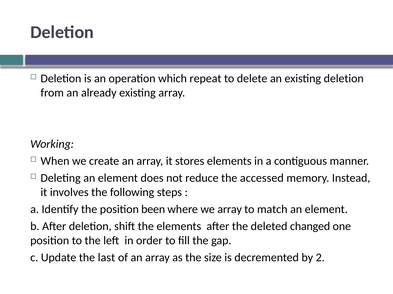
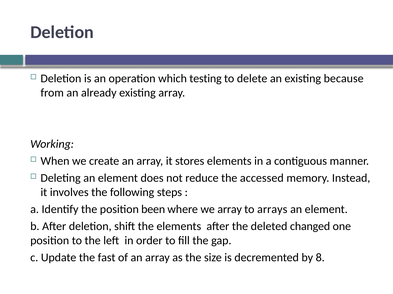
repeat: repeat -> testing (206, 79)
existing deletion: deletion -> because (344, 79)
match: match -> arrays (272, 210)
last: last -> fast (107, 258)
2: 2 -> 8 (320, 258)
